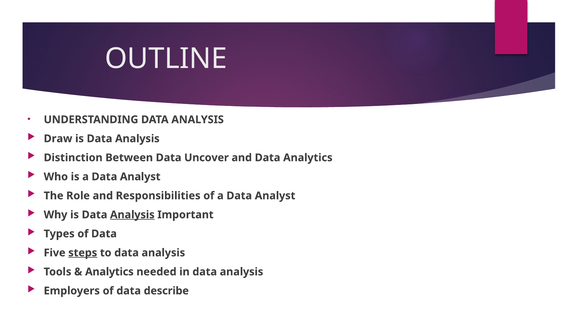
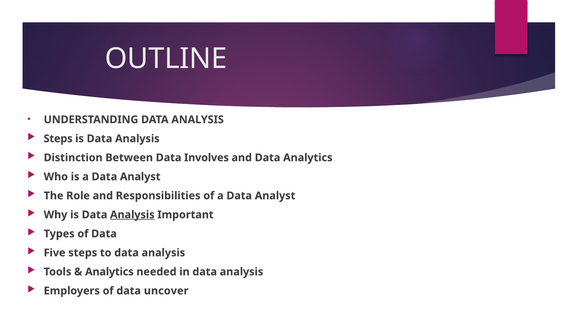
Draw: Draw -> Steps (58, 139)
Uncover: Uncover -> Involves (207, 158)
steps underline: present -> none (83, 253)
describe: describe -> uncover (166, 291)
